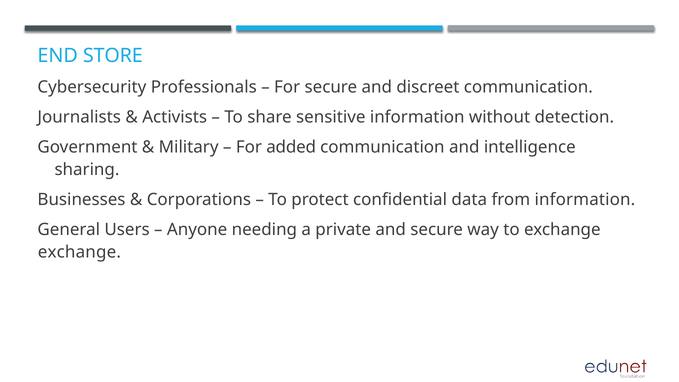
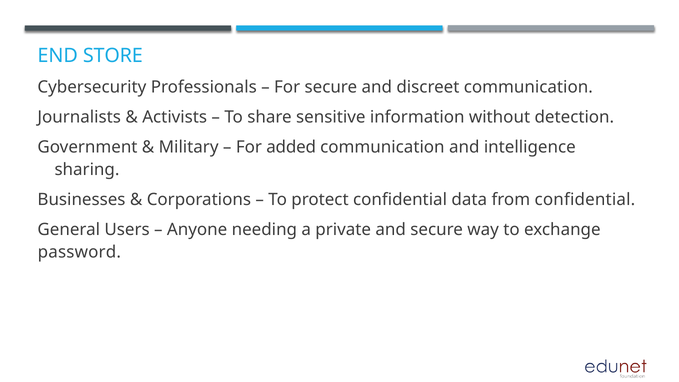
from information: information -> confidential (585, 200)
exchange: exchange -> password (79, 252)
